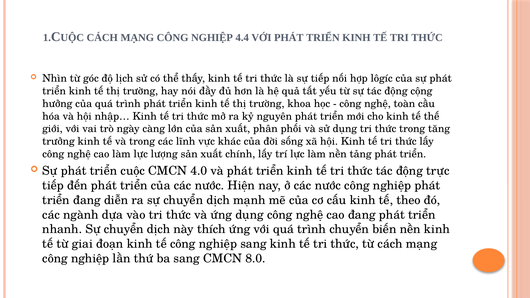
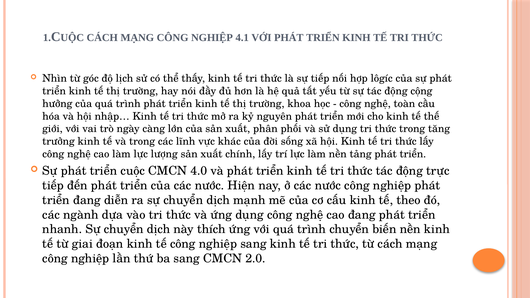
4.4: 4.4 -> 4.1 (242, 38)
8.0: 8.0 -> 2.0 (255, 258)
